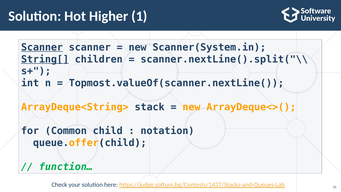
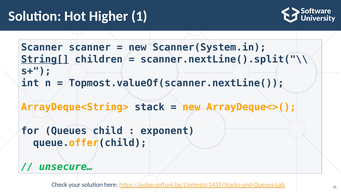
Scanner underline: present -> none (42, 47)
Common: Common -> Queues (66, 131)
notation: notation -> exponent (167, 131)
function…: function… -> unsecure… (66, 167)
